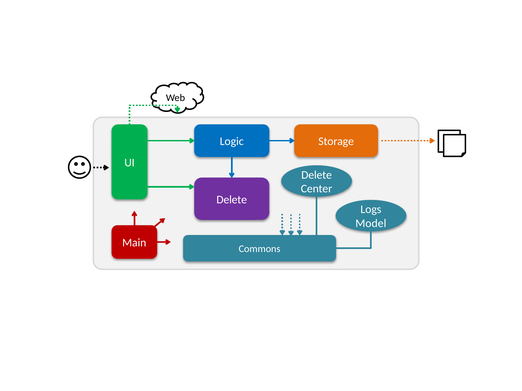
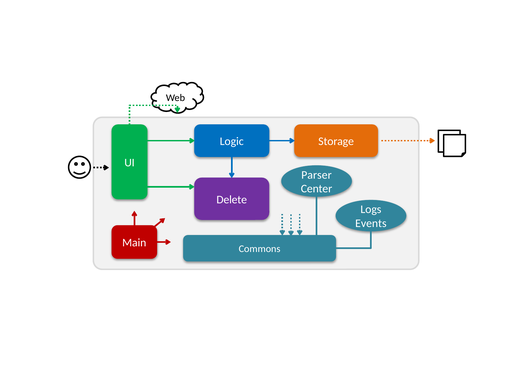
Delete: Delete -> Parser (316, 175)
Model: Model -> Events (371, 224)
